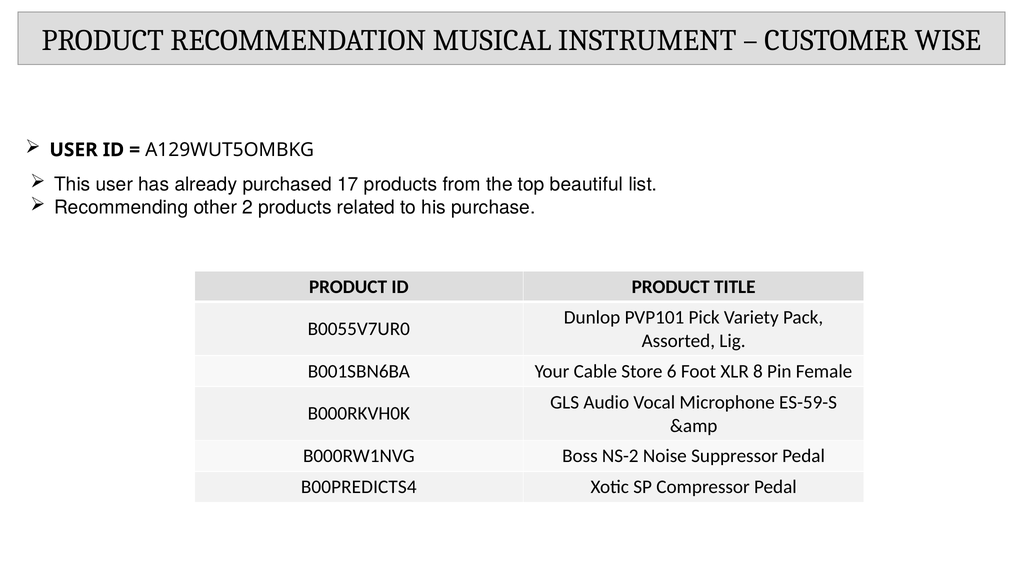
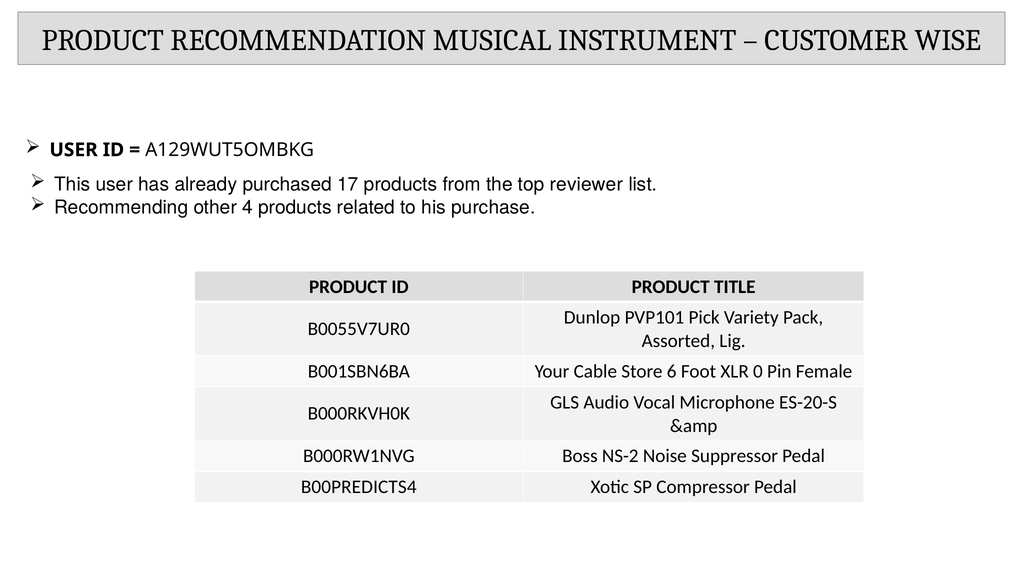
beautiful: beautiful -> reviewer (586, 185)
2: 2 -> 4 (248, 208)
8: 8 -> 0 (758, 372)
ES-59-S: ES-59-S -> ES-20-S (808, 403)
